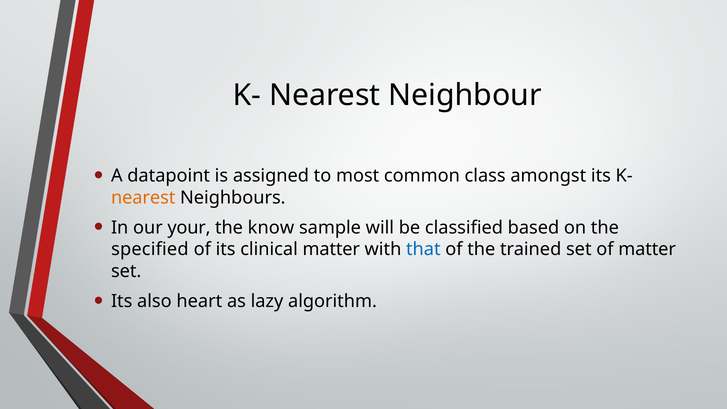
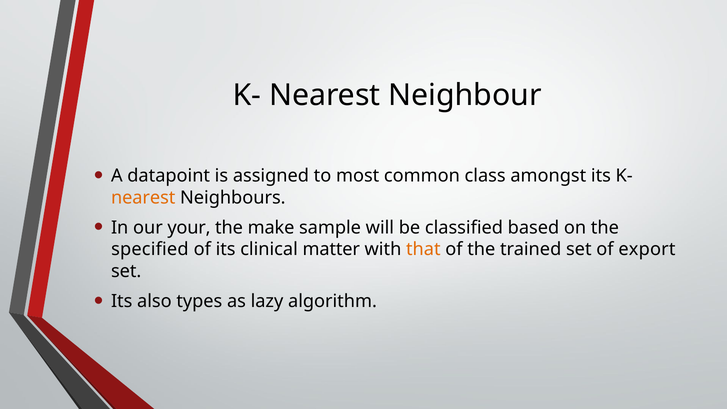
know: know -> make (271, 228)
that colour: blue -> orange (423, 249)
of matter: matter -> export (647, 249)
heart: heart -> types (199, 301)
